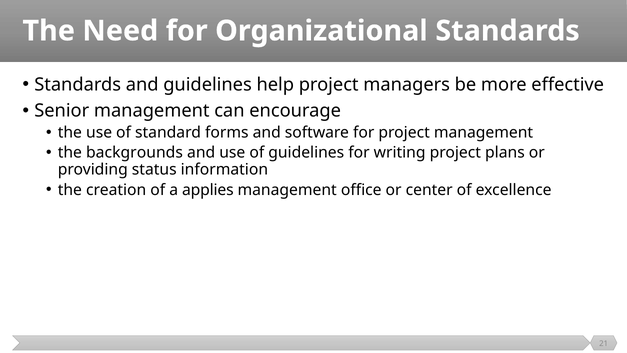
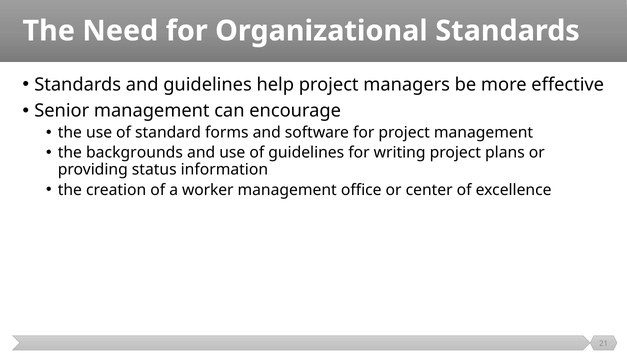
applies: applies -> worker (208, 190)
